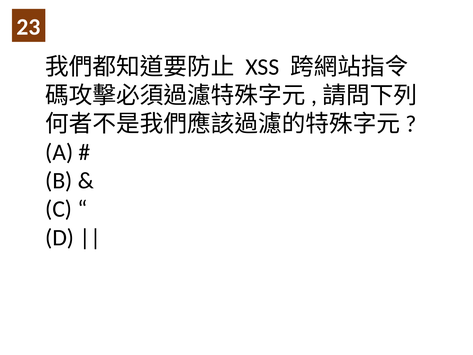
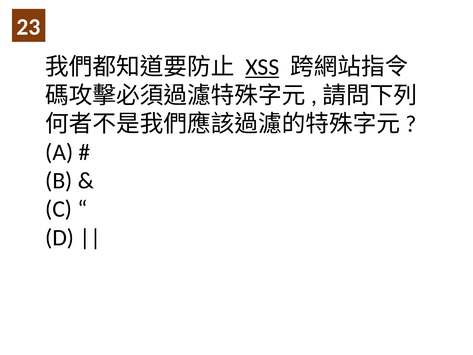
XSS underline: none -> present (262, 67)
